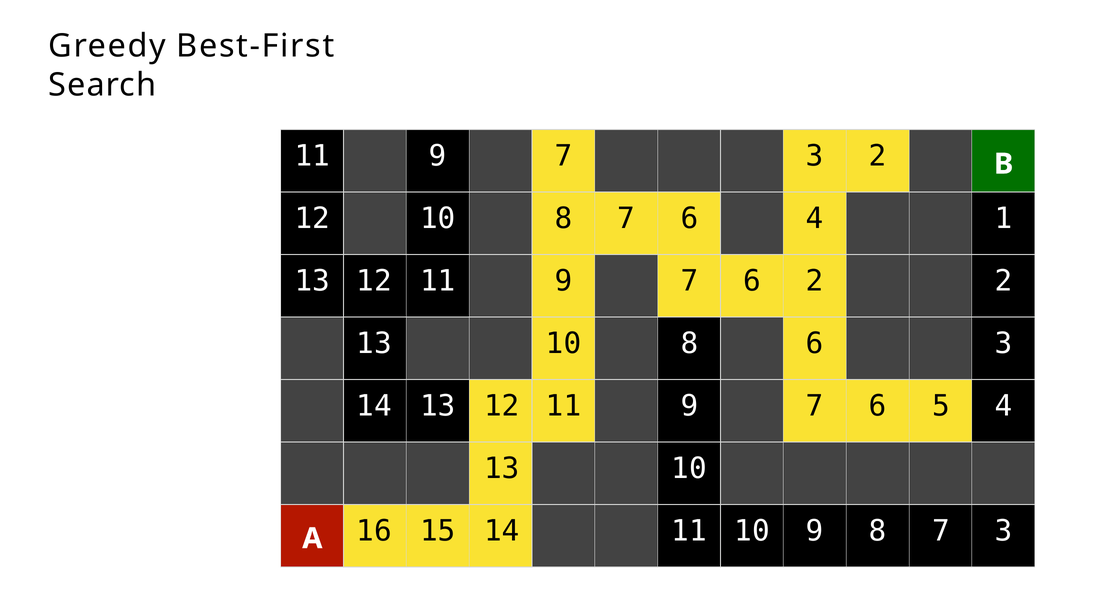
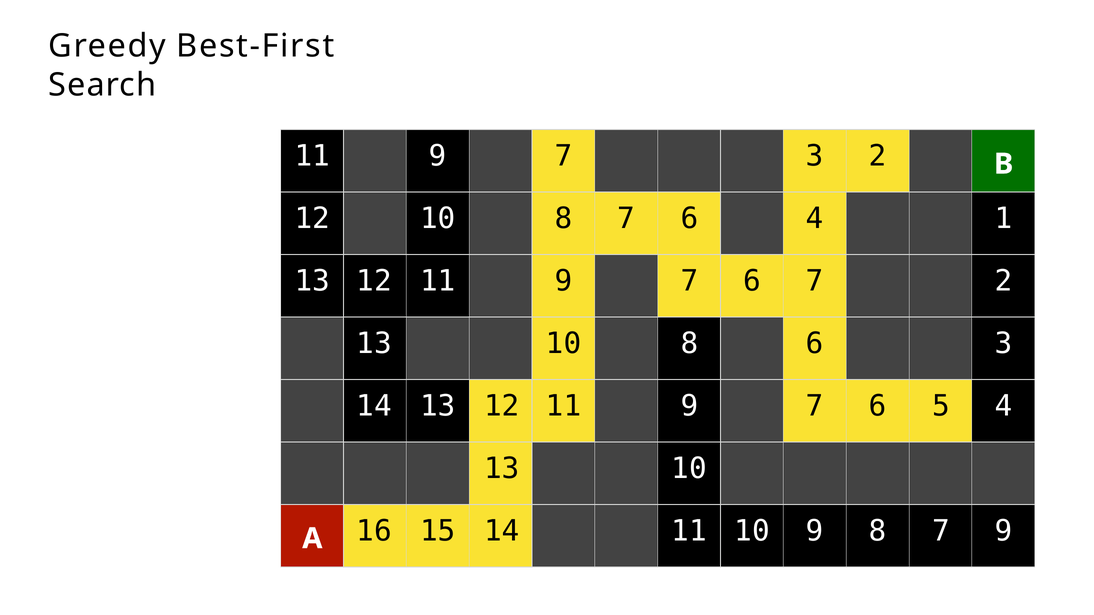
6 2: 2 -> 7 (814, 281)
8 7 3: 3 -> 9 (1003, 531)
